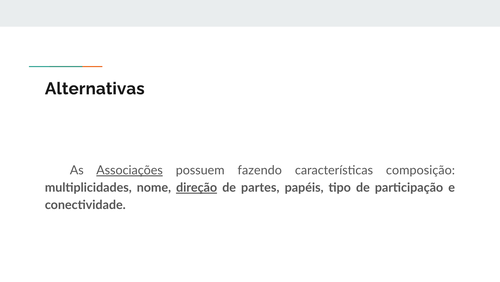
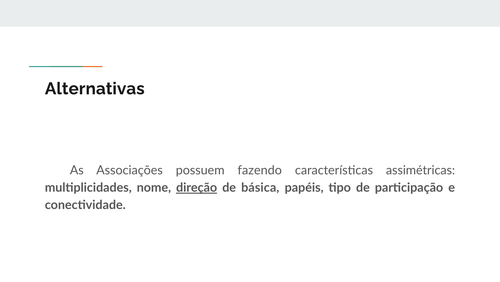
Associações underline: present -> none (130, 170)
composição: composição -> assimétricas (421, 170)
partes: partes -> básica (260, 187)
